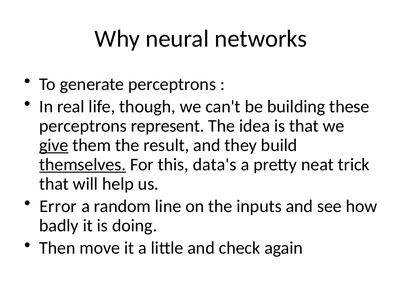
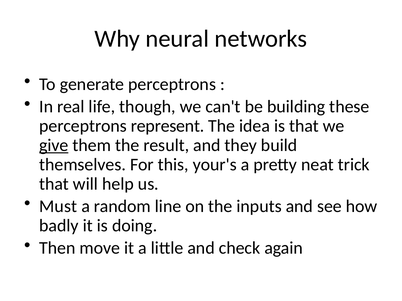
themselves underline: present -> none (83, 165)
data's: data's -> your's (215, 165)
Error: Error -> Must (58, 207)
